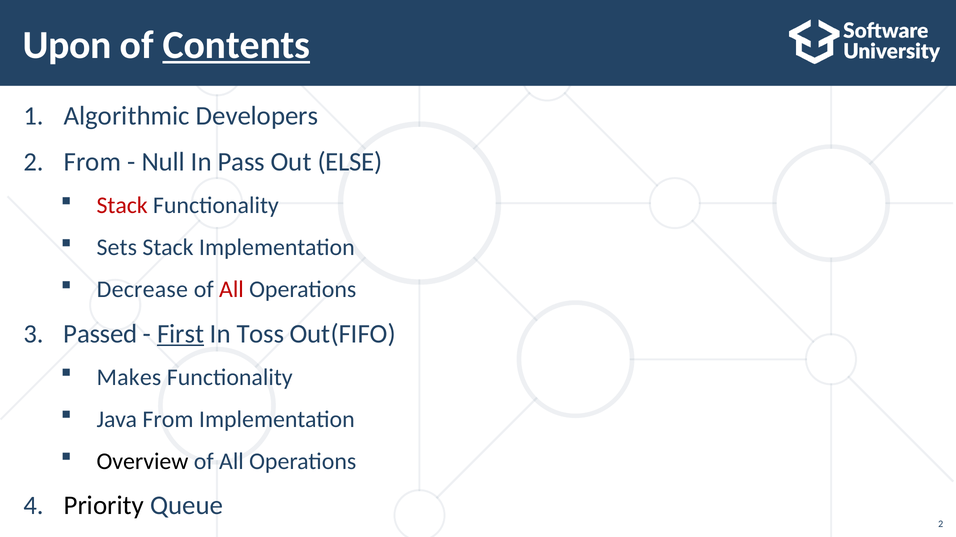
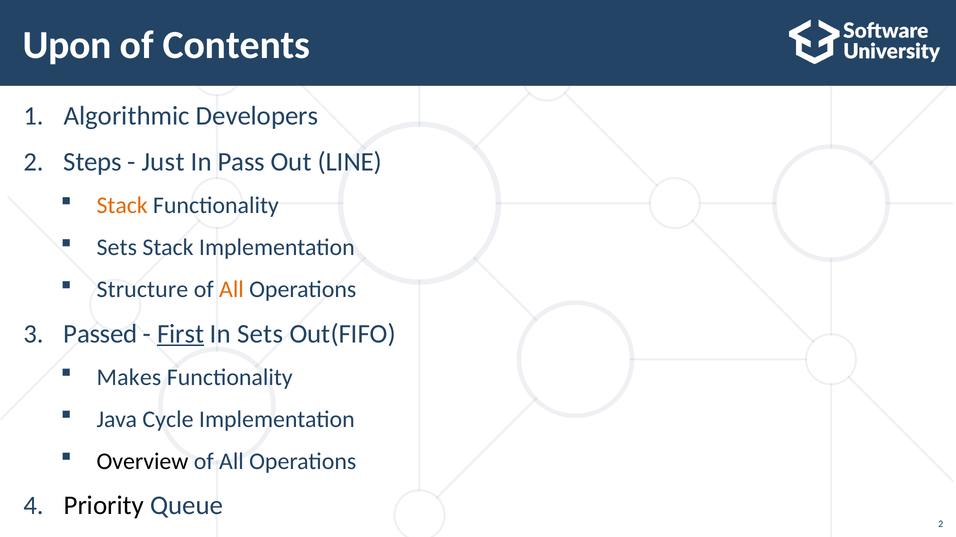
Contents underline: present -> none (236, 45)
2 From: From -> Steps (93, 162)
Null: Null -> Just (163, 162)
ELSE: ELSE -> LINE (350, 162)
Stack colour: red -> orange (122, 206)
Decrease: Decrease -> Structure (142, 290)
All colour: red -> orange (231, 290)
In Toss: Toss -> Sets (260, 334)
Java From: From -> Cycle (168, 420)
